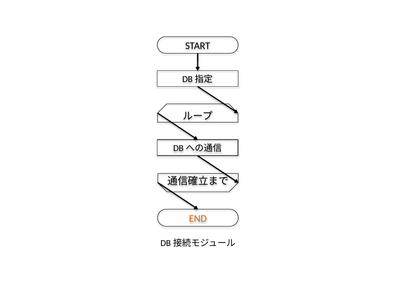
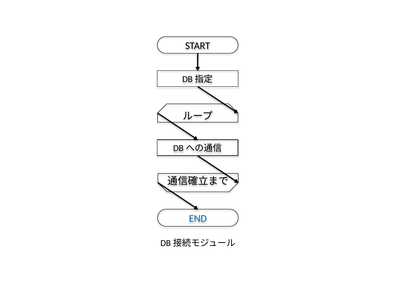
END colour: orange -> blue (198, 218)
